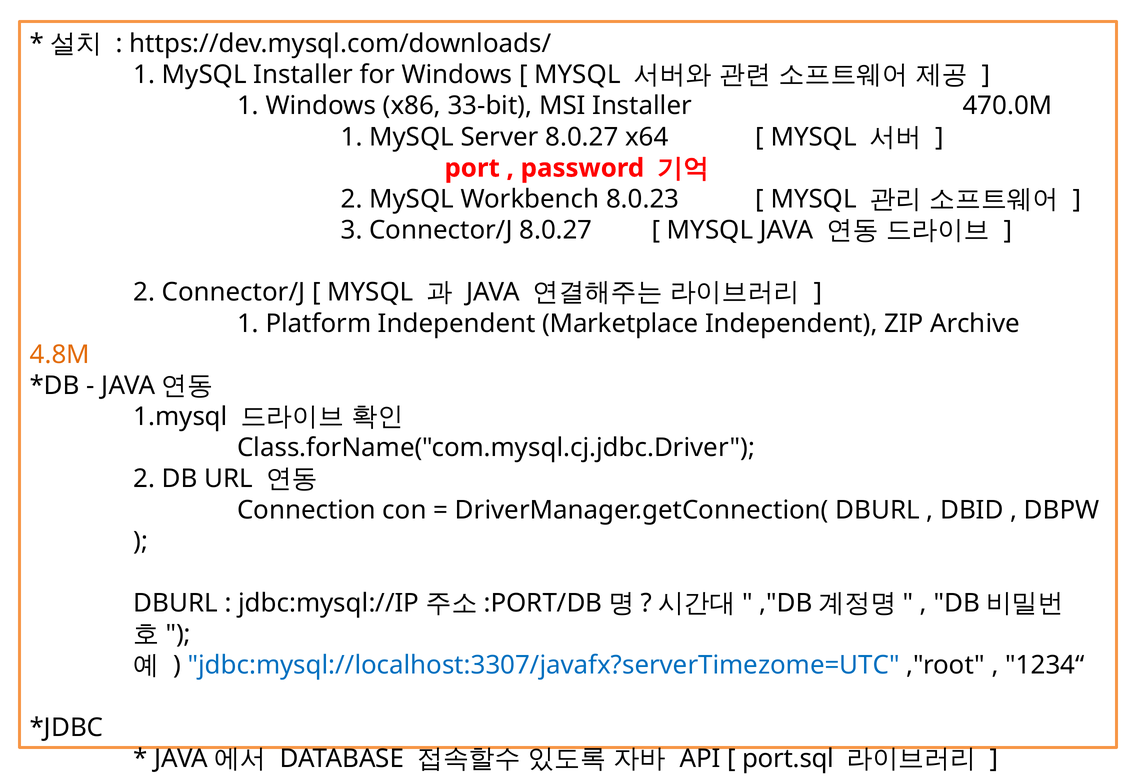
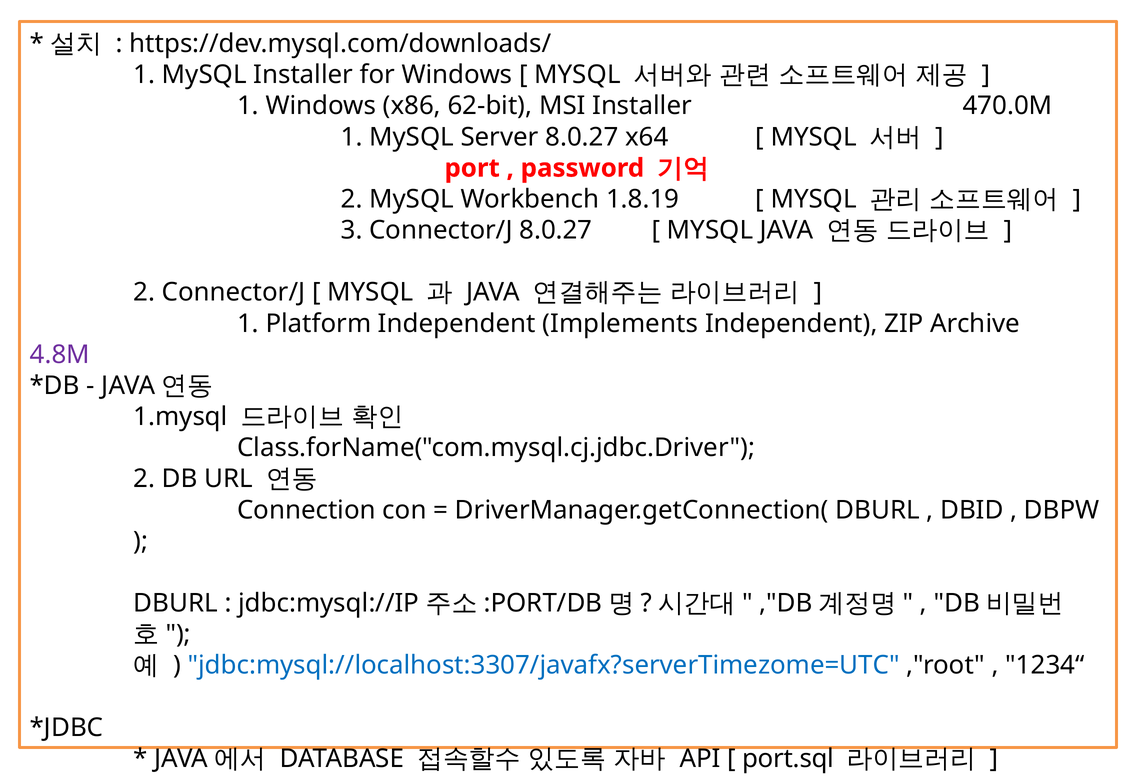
33-bit: 33-bit -> 62-bit (490, 106)
8.0.23: 8.0.23 -> 1.8.19 (643, 199)
Marketplace: Marketplace -> Implements (620, 324)
4.8M colour: orange -> purple (60, 355)
